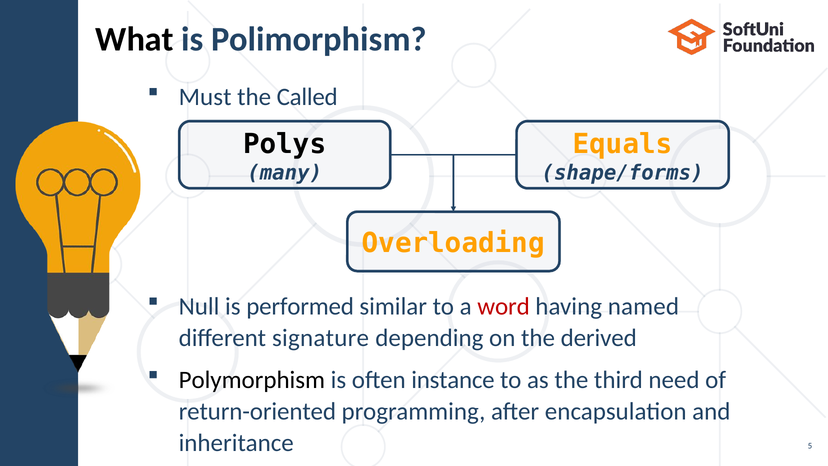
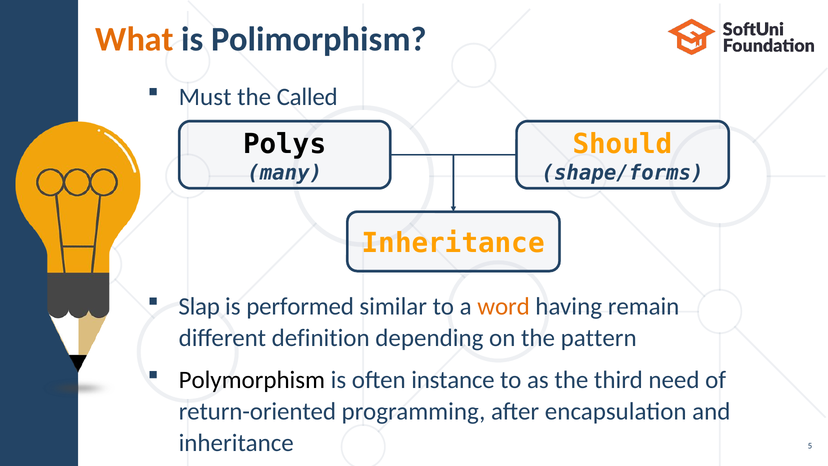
What colour: black -> orange (135, 39)
Equals: Equals -> Should (623, 144)
Overloading: Overloading -> Inheritance (453, 243)
Null: Null -> Slap (199, 306)
word colour: red -> orange (504, 306)
named: named -> remain (644, 306)
signature: signature -> definition (321, 338)
derived: derived -> pattern (599, 338)
